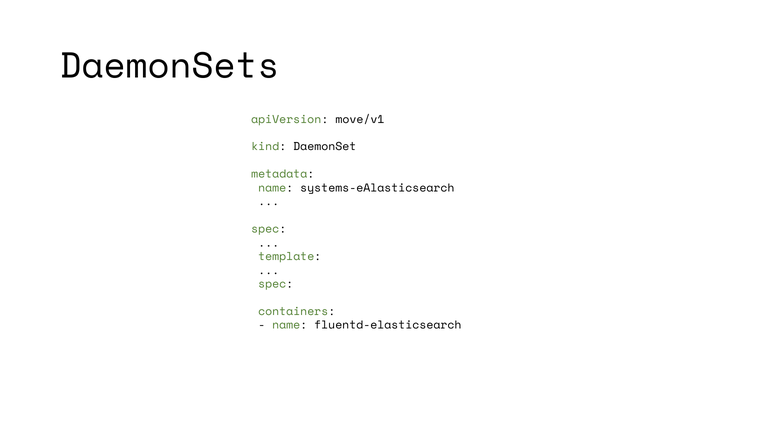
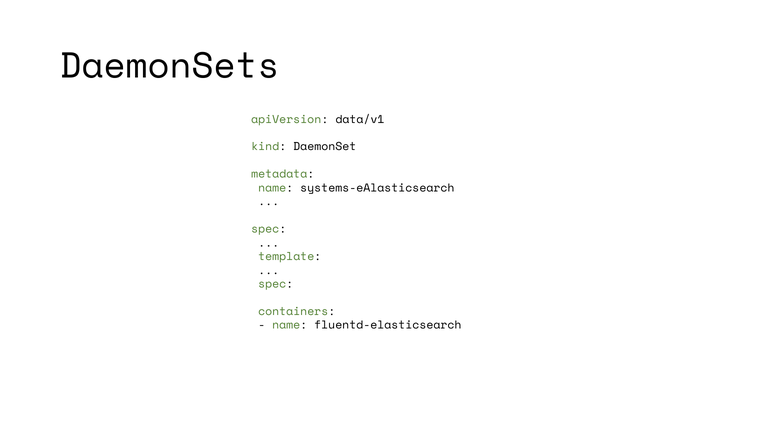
move/v1: move/v1 -> data/v1 (360, 119)
